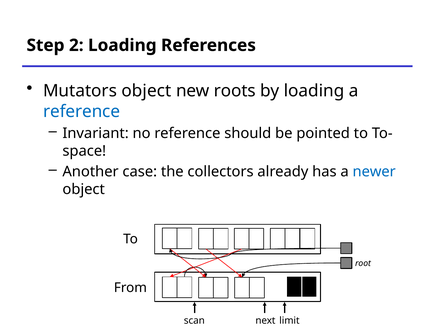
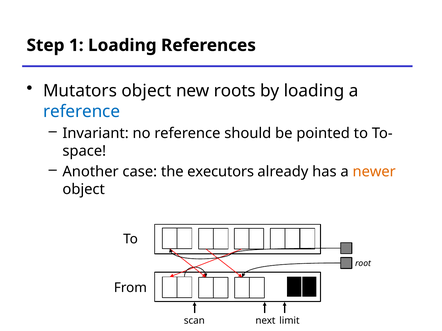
2: 2 -> 1 (76, 45)
collectors: collectors -> executors (221, 172)
newer colour: blue -> orange (374, 172)
